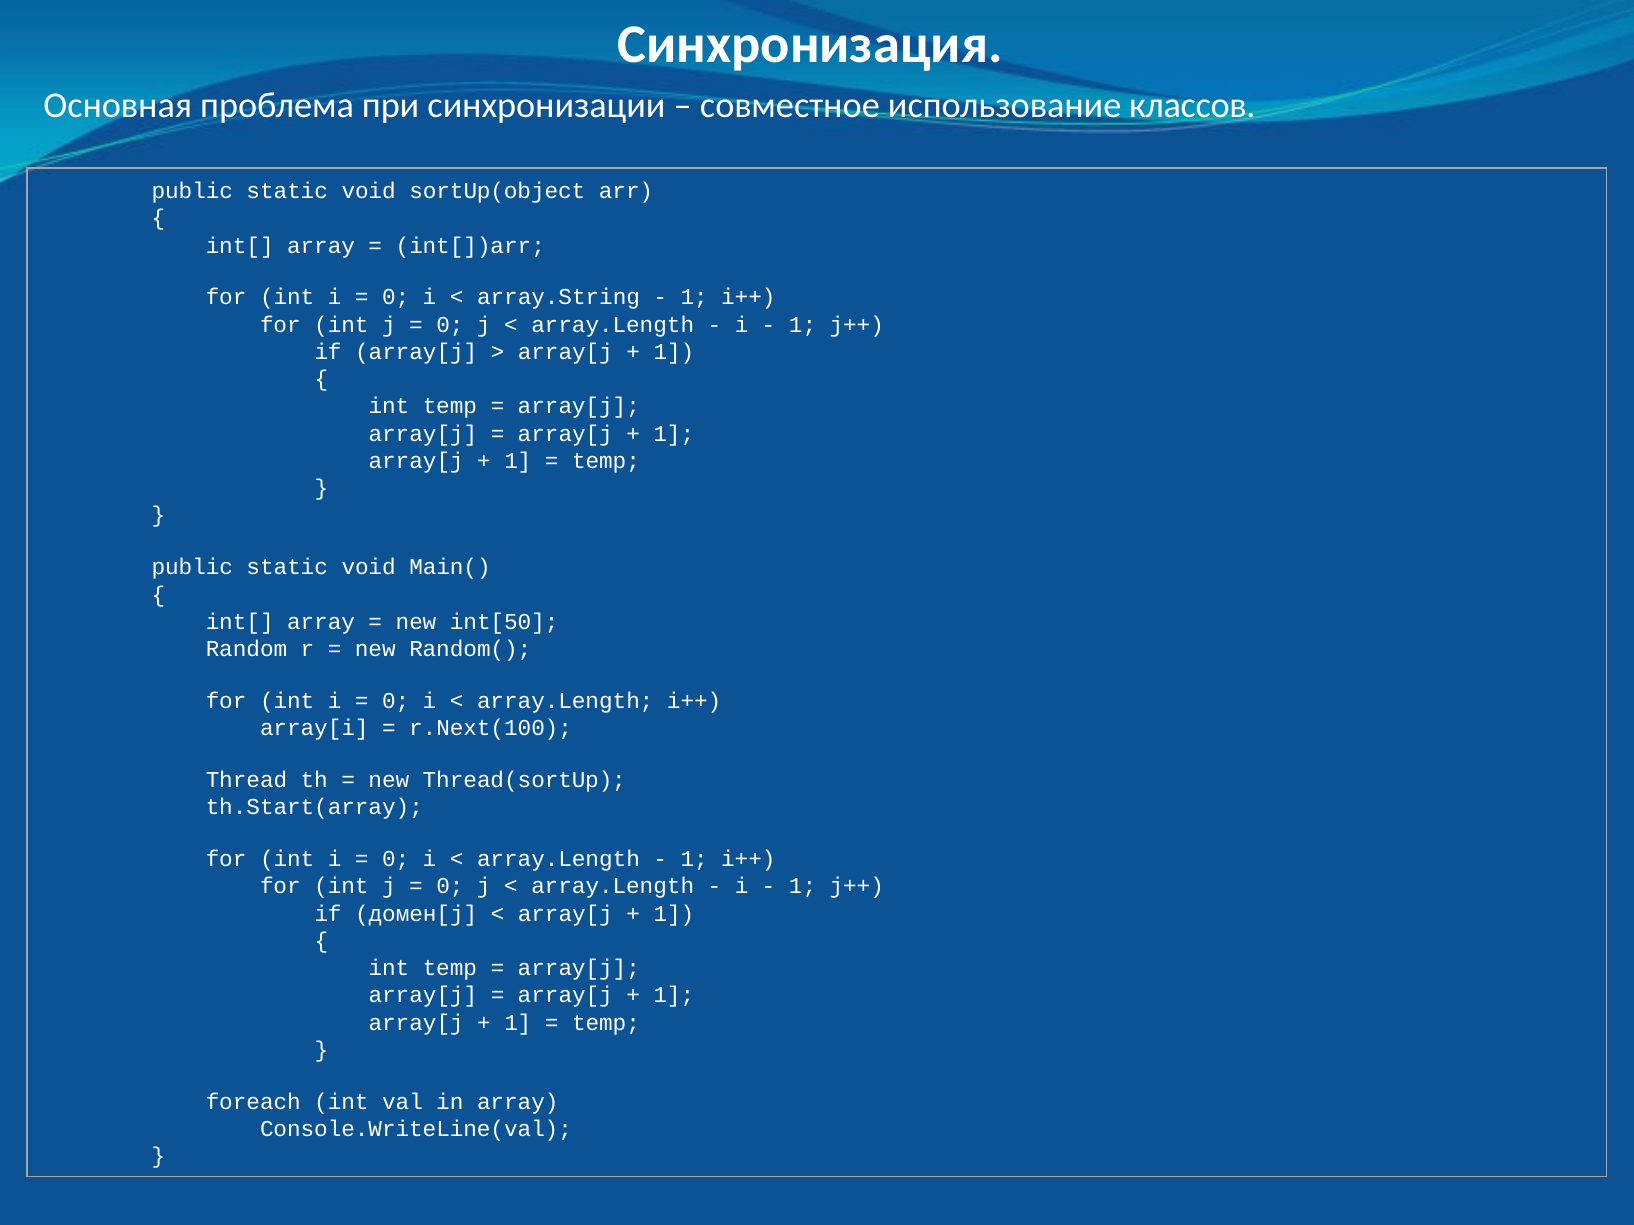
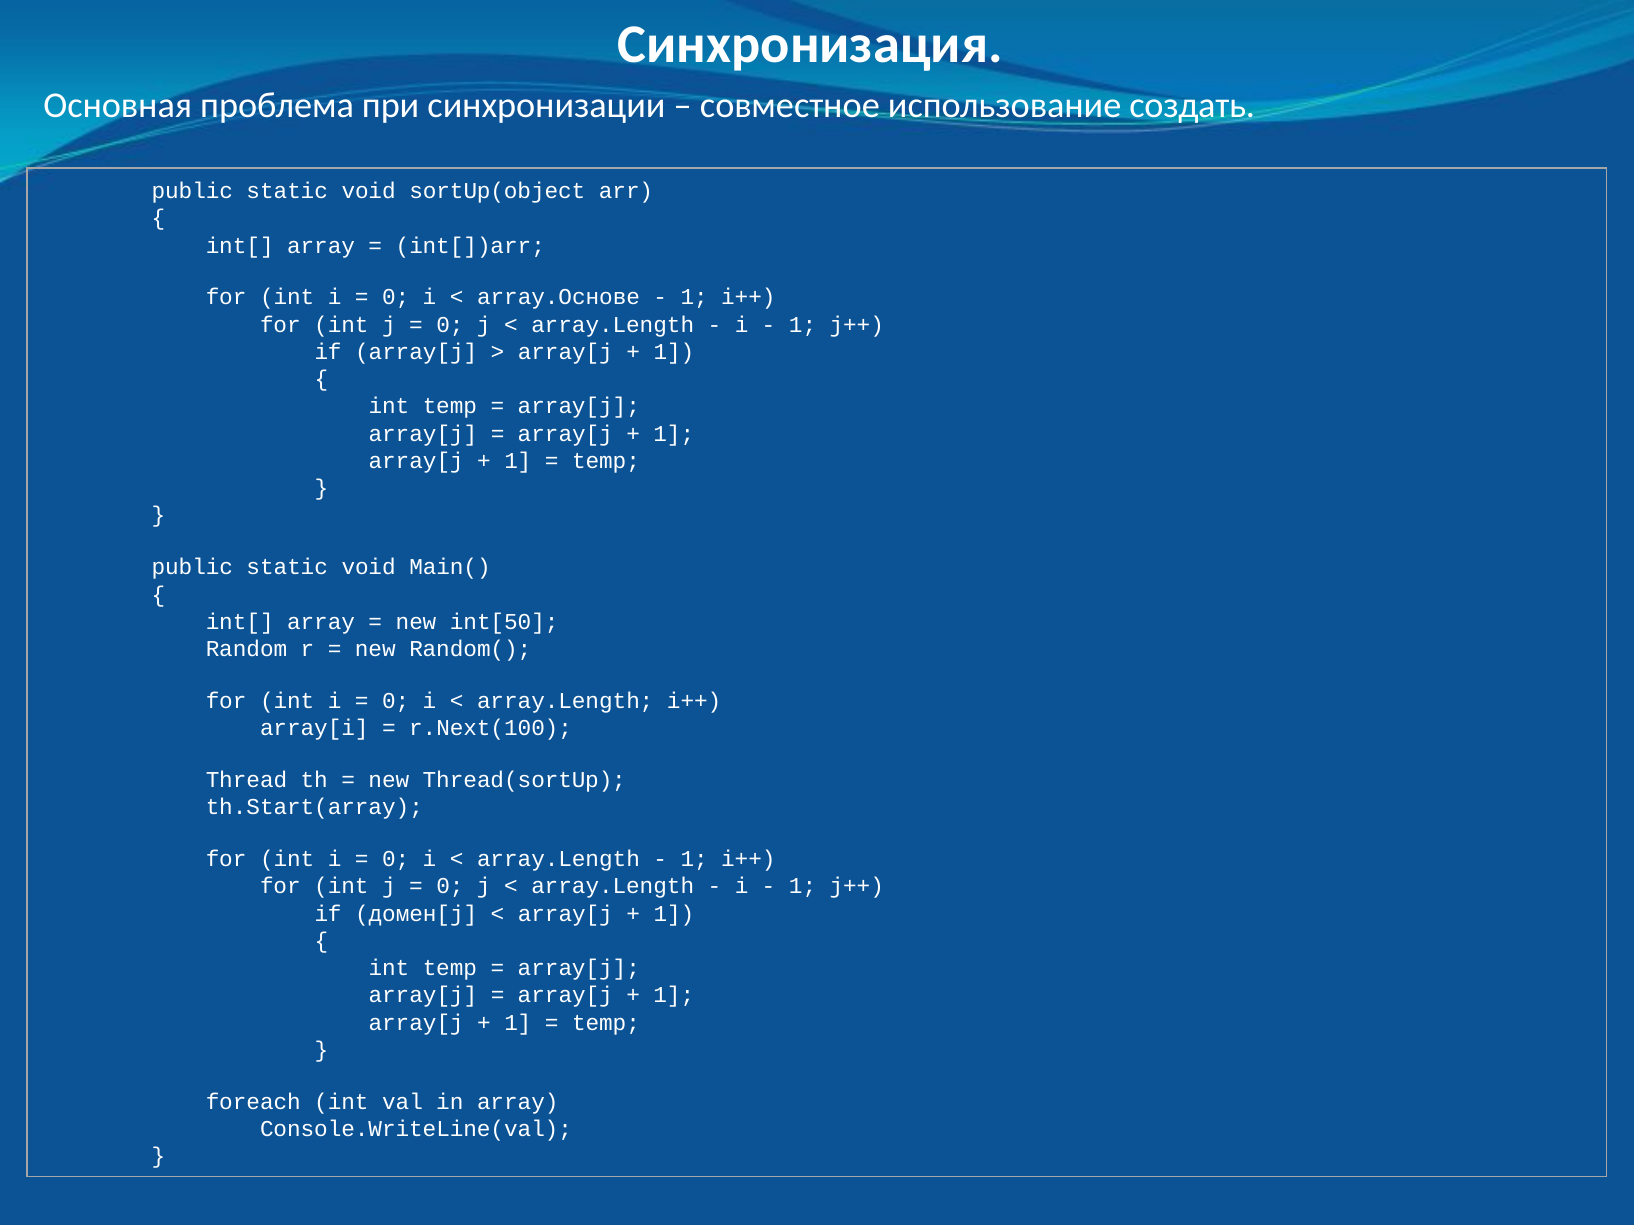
классов: классов -> создать (1192, 106)
array.String: array.String -> array.Основе (559, 297)
